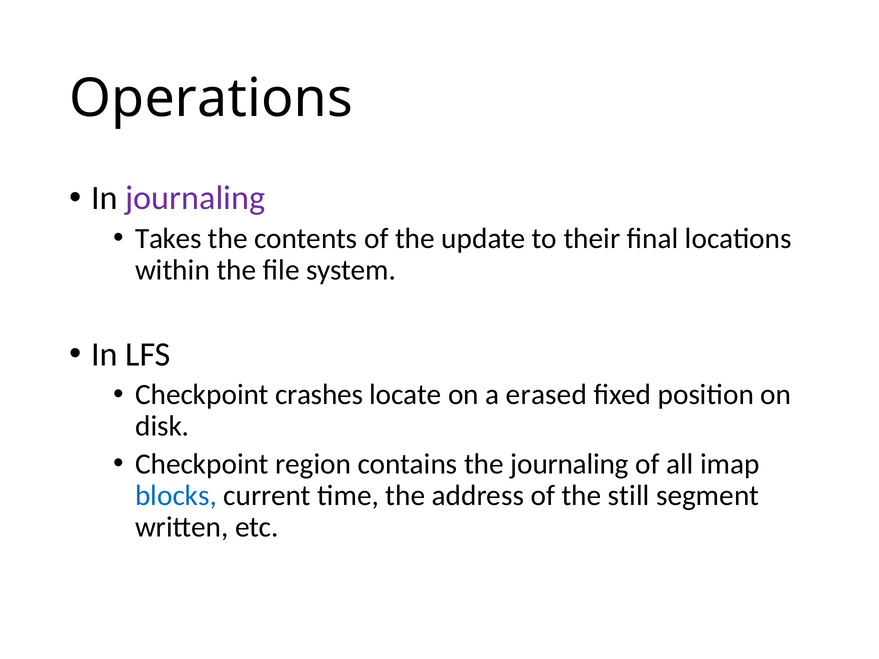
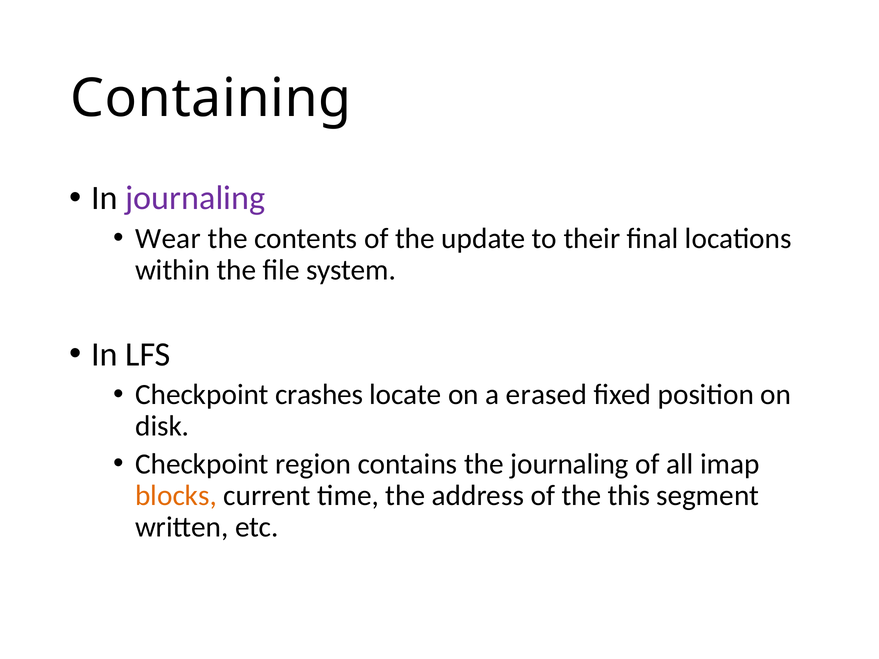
Operations: Operations -> Containing (211, 98)
Takes: Takes -> Wear (168, 239)
blocks colour: blue -> orange (176, 496)
still: still -> this (629, 496)
